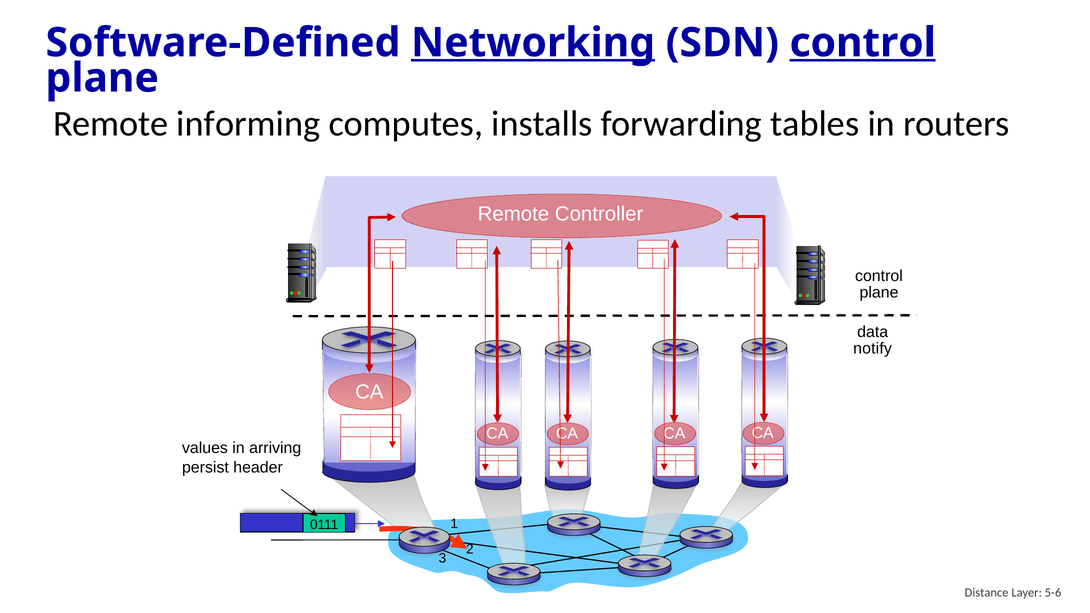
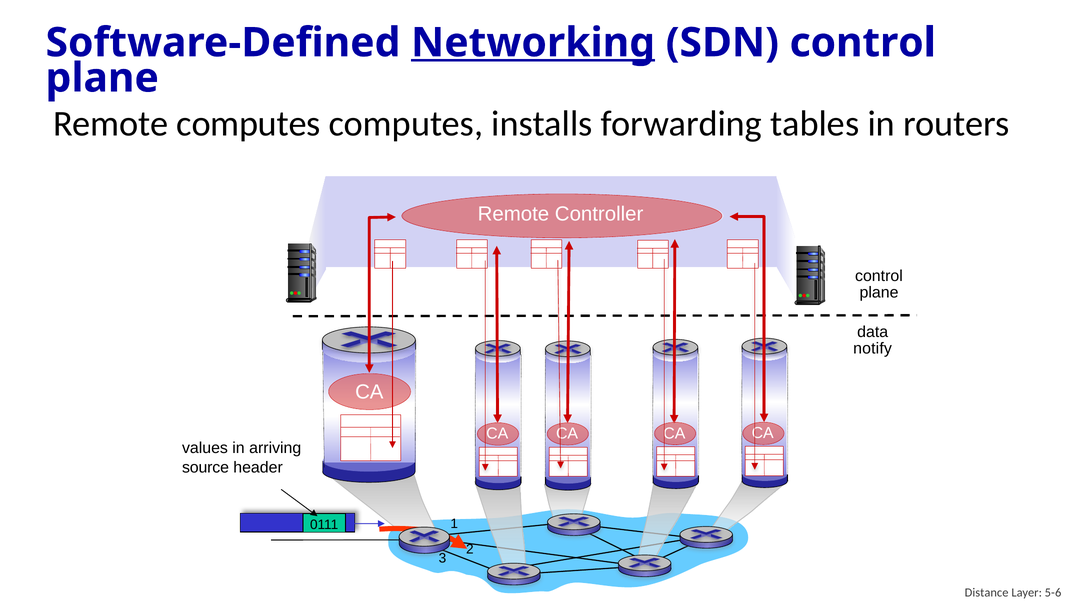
control underline: present -> none (863, 43)
Remote informing: informing -> computes (249, 124)
persist: persist -> source (206, 467)
